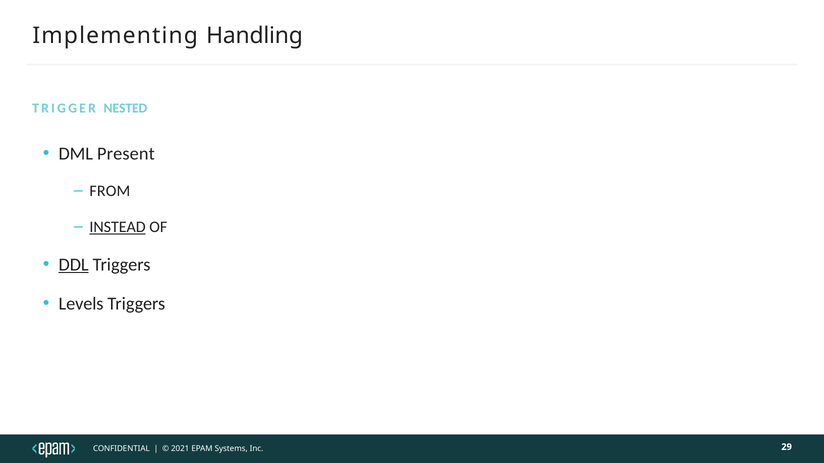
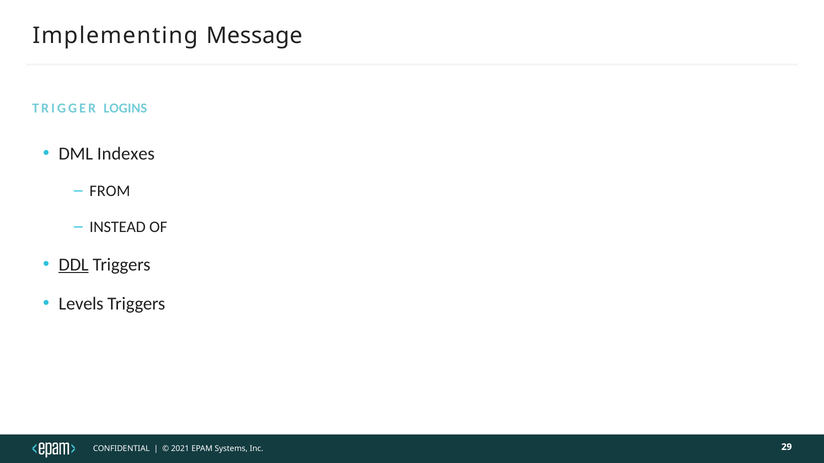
Handling: Handling -> Message (254, 36)
NESTED: NESTED -> LOGINS (125, 108)
Present: Present -> Indexes (126, 154)
INSTEAD underline: present -> none (118, 227)
